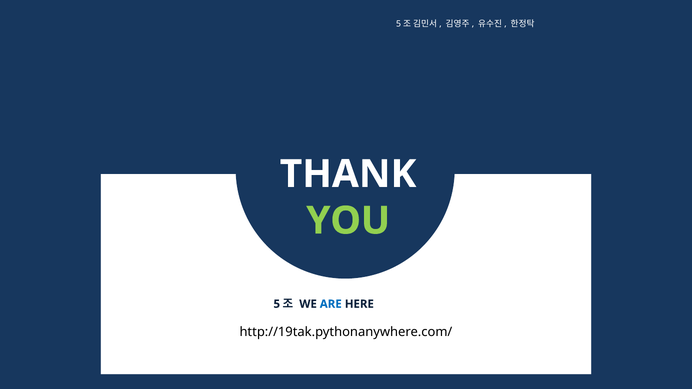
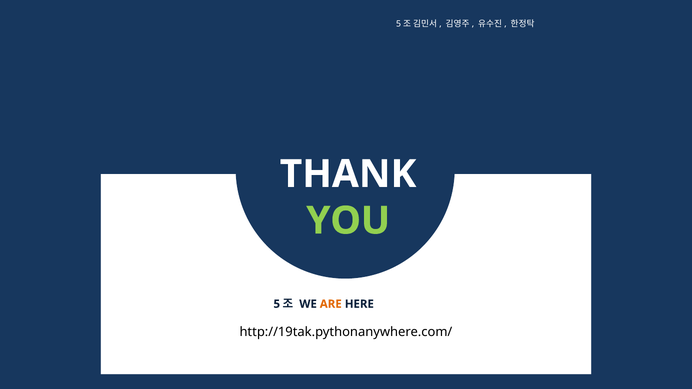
ARE colour: blue -> orange (331, 304)
